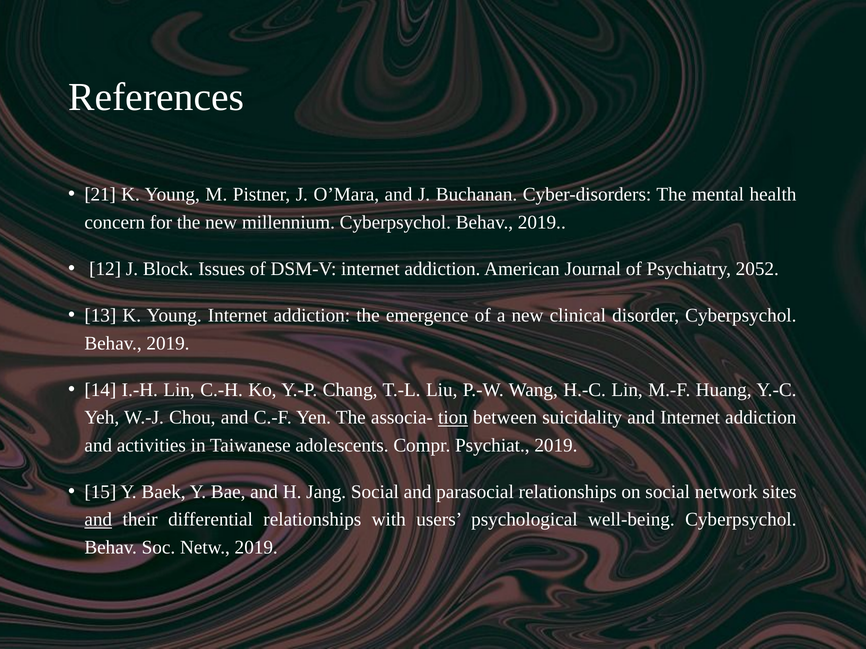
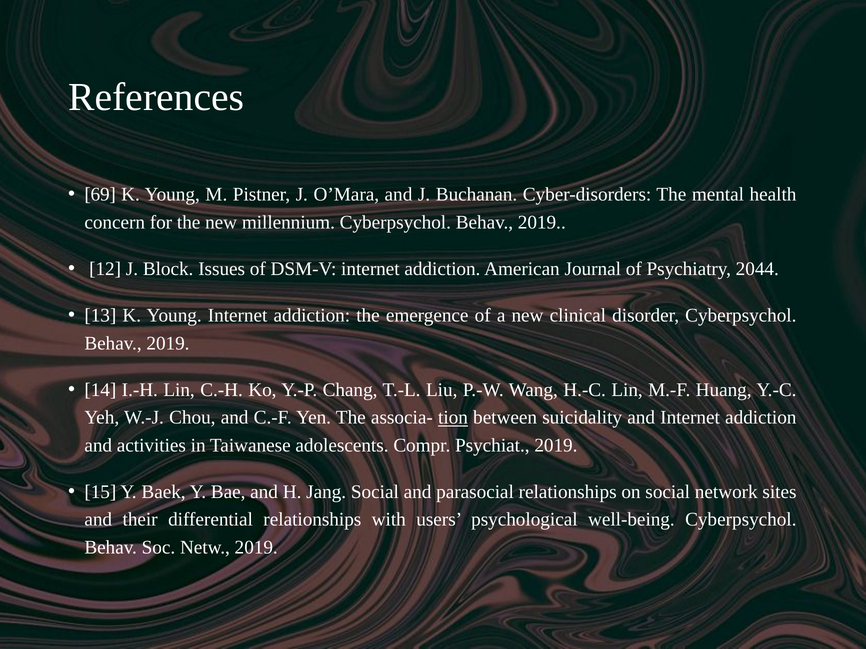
21: 21 -> 69 (100, 195)
2052: 2052 -> 2044 (757, 269)
and underline: present -> none (98, 520)
